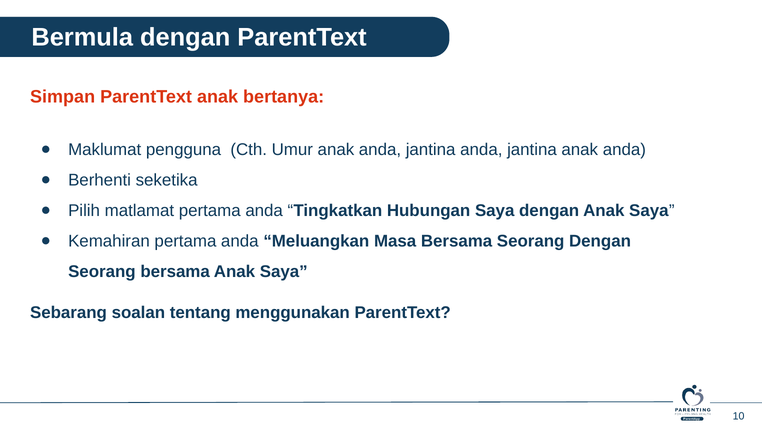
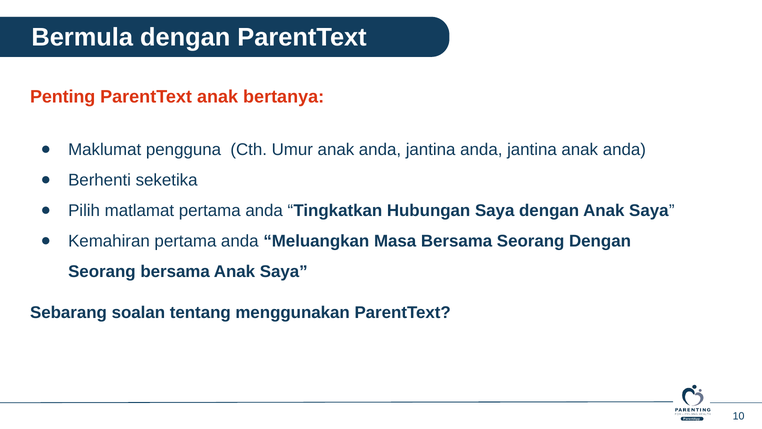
Simpan: Simpan -> Penting (63, 97)
